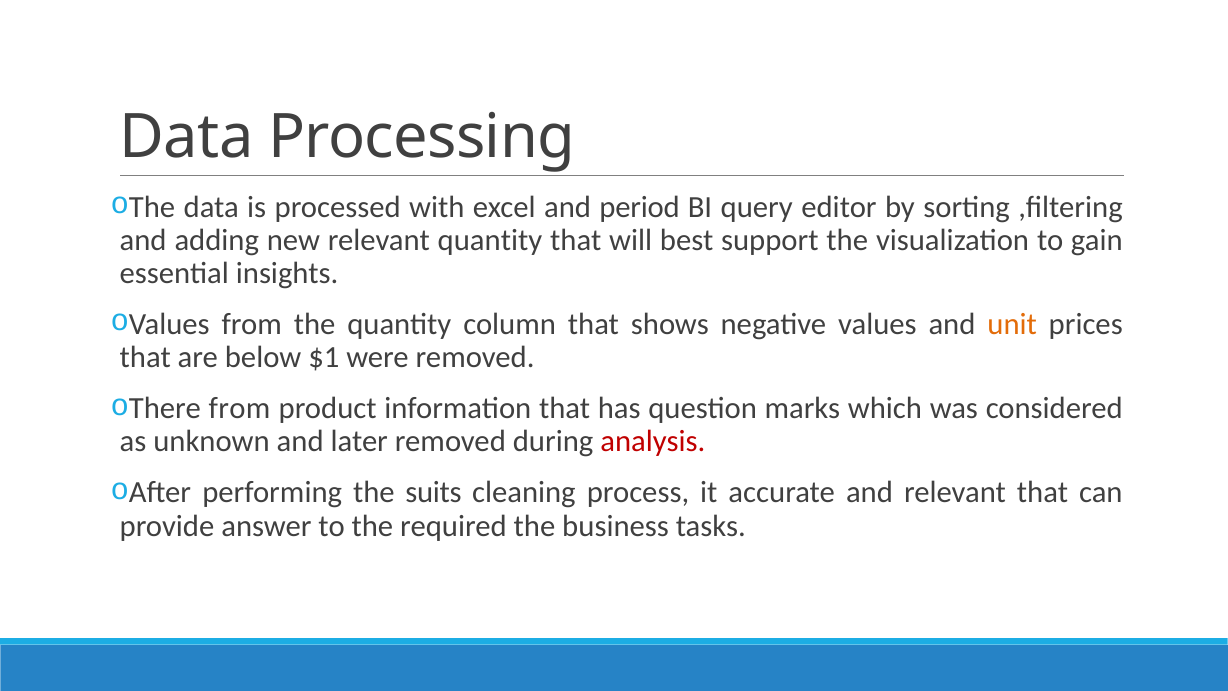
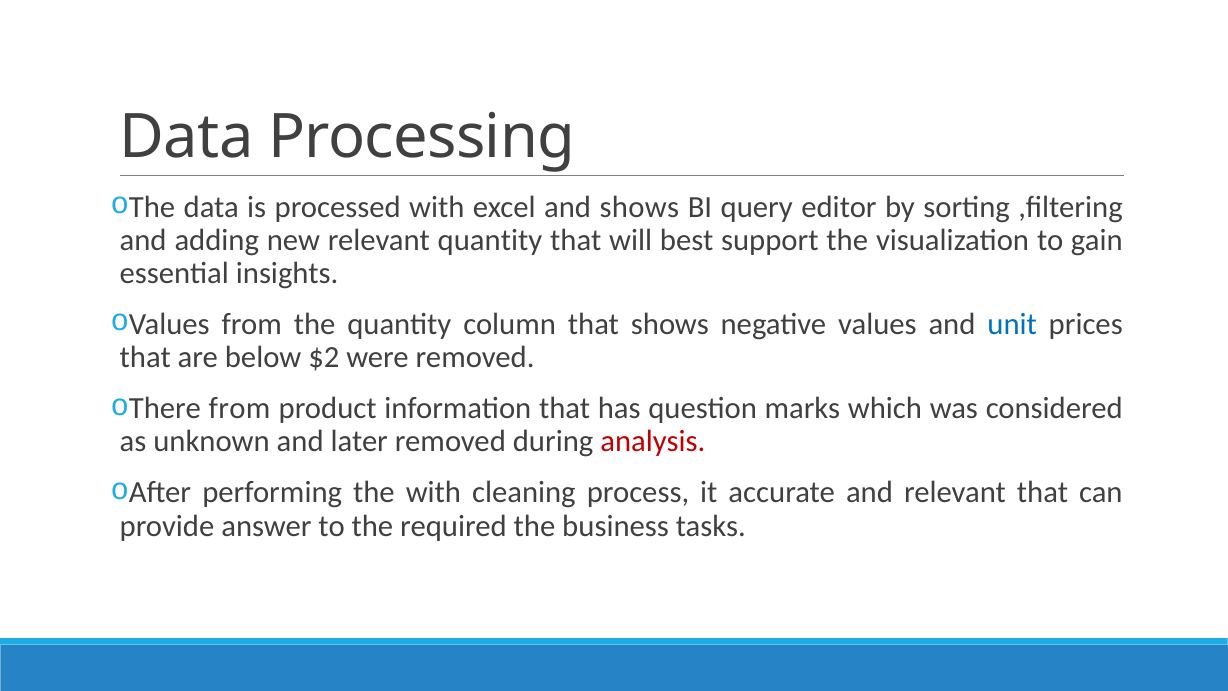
and period: period -> shows (639, 207)
unit colour: orange -> blue (1012, 324)
$1: $1 -> $2 (324, 357)
the suits: suits -> with (433, 493)
